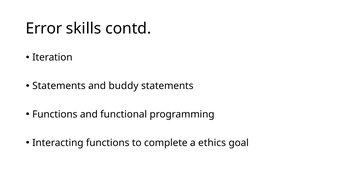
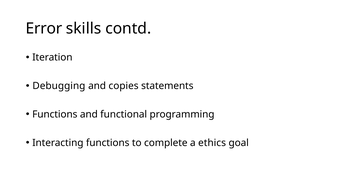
Statements: Statements -> Debugging (59, 86)
buddy: buddy -> copies (124, 86)
